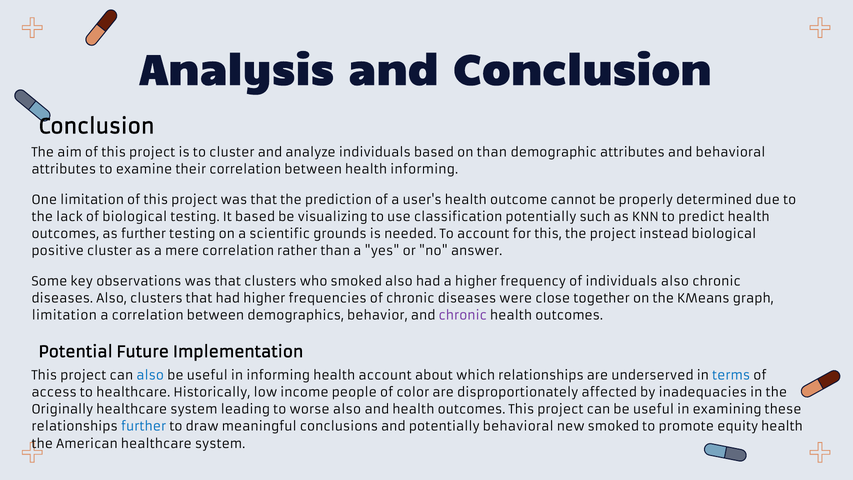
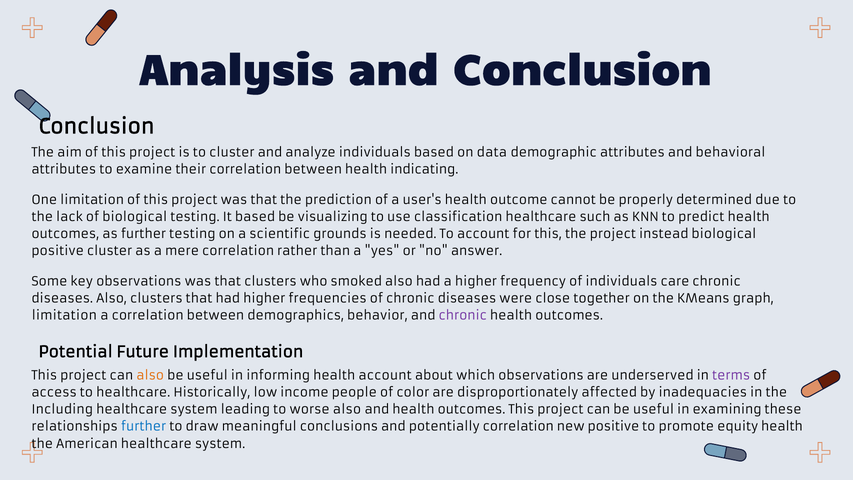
on than: than -> data (492, 153)
health informing: informing -> indicating (424, 170)
classification potentially: potentially -> healthcare (541, 217)
individuals also: also -> care (675, 281)
also colour: blue -> orange (150, 375)
which relationships: relationships -> observations (541, 375)
terms colour: blue -> purple (731, 375)
Originally: Originally -> Including (62, 410)
potentially behavioral: behavioral -> correlation (518, 427)
new smoked: smoked -> positive (613, 427)
